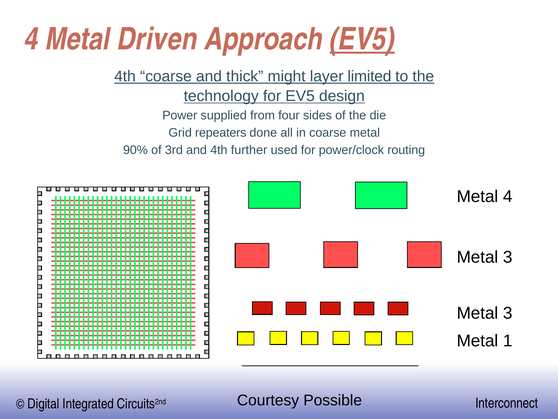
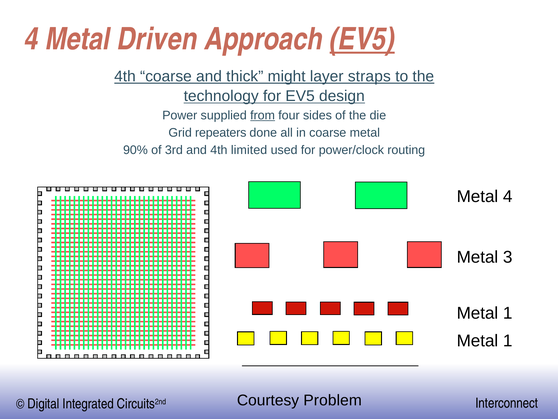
limited: limited -> straps (369, 76)
from underline: none -> present (263, 115)
further: further -> limited (249, 150)
3: 3 -> 1 (508, 313)
Possible: Possible -> Problem (333, 400)
